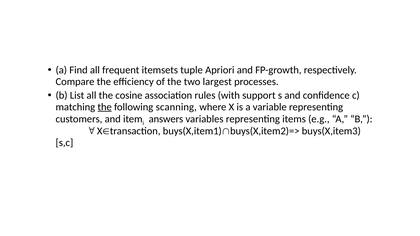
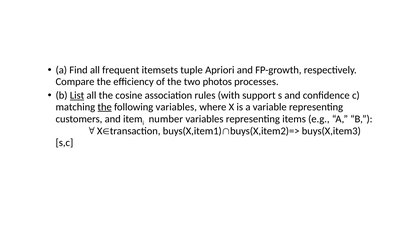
largest: largest -> photos (217, 82)
List underline: none -> present (77, 95)
following scanning: scanning -> variables (176, 107)
answers: answers -> number (166, 119)
